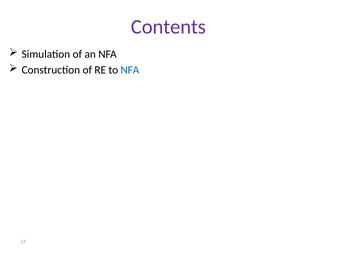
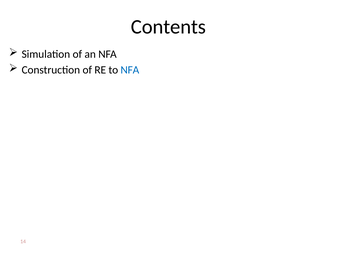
Contents colour: purple -> black (168, 27)
